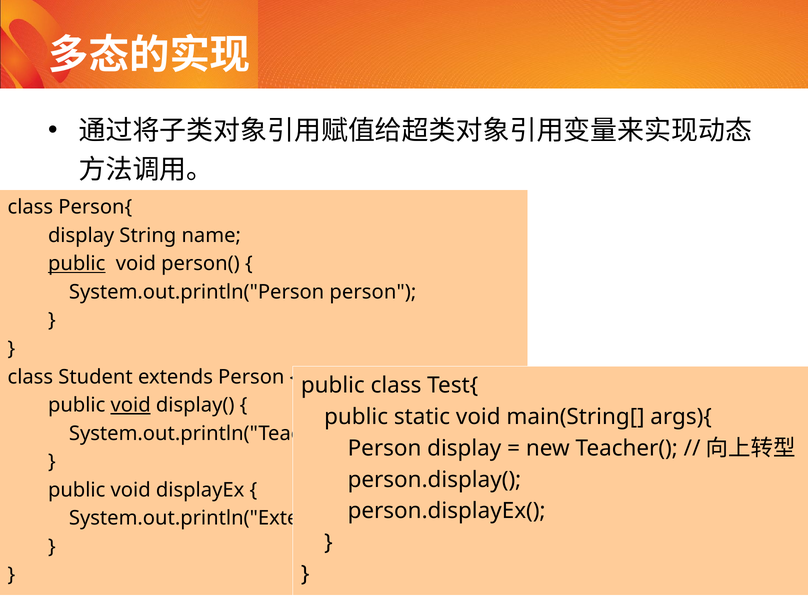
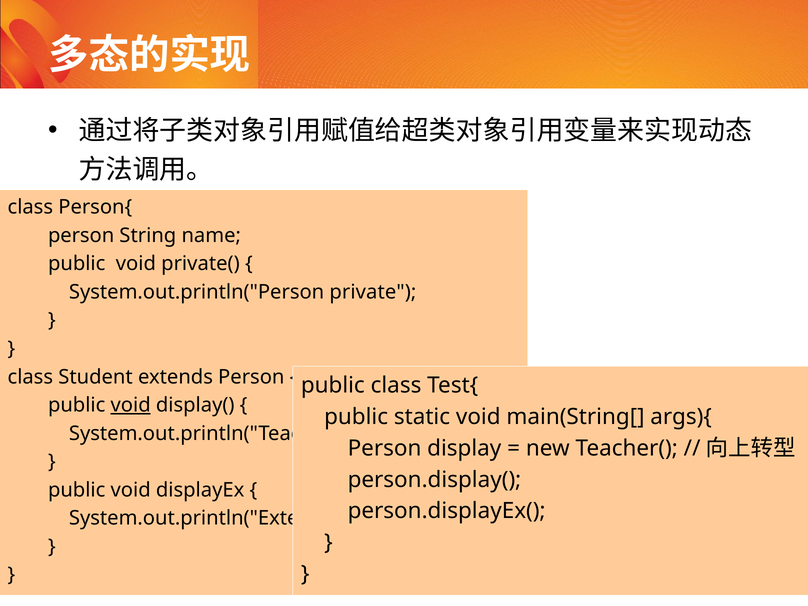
display: display -> person (81, 235)
public underline: present -> none (77, 264)
person(: person( -> private( (200, 264)
System.out.println("Person person: person -> private (373, 292)
